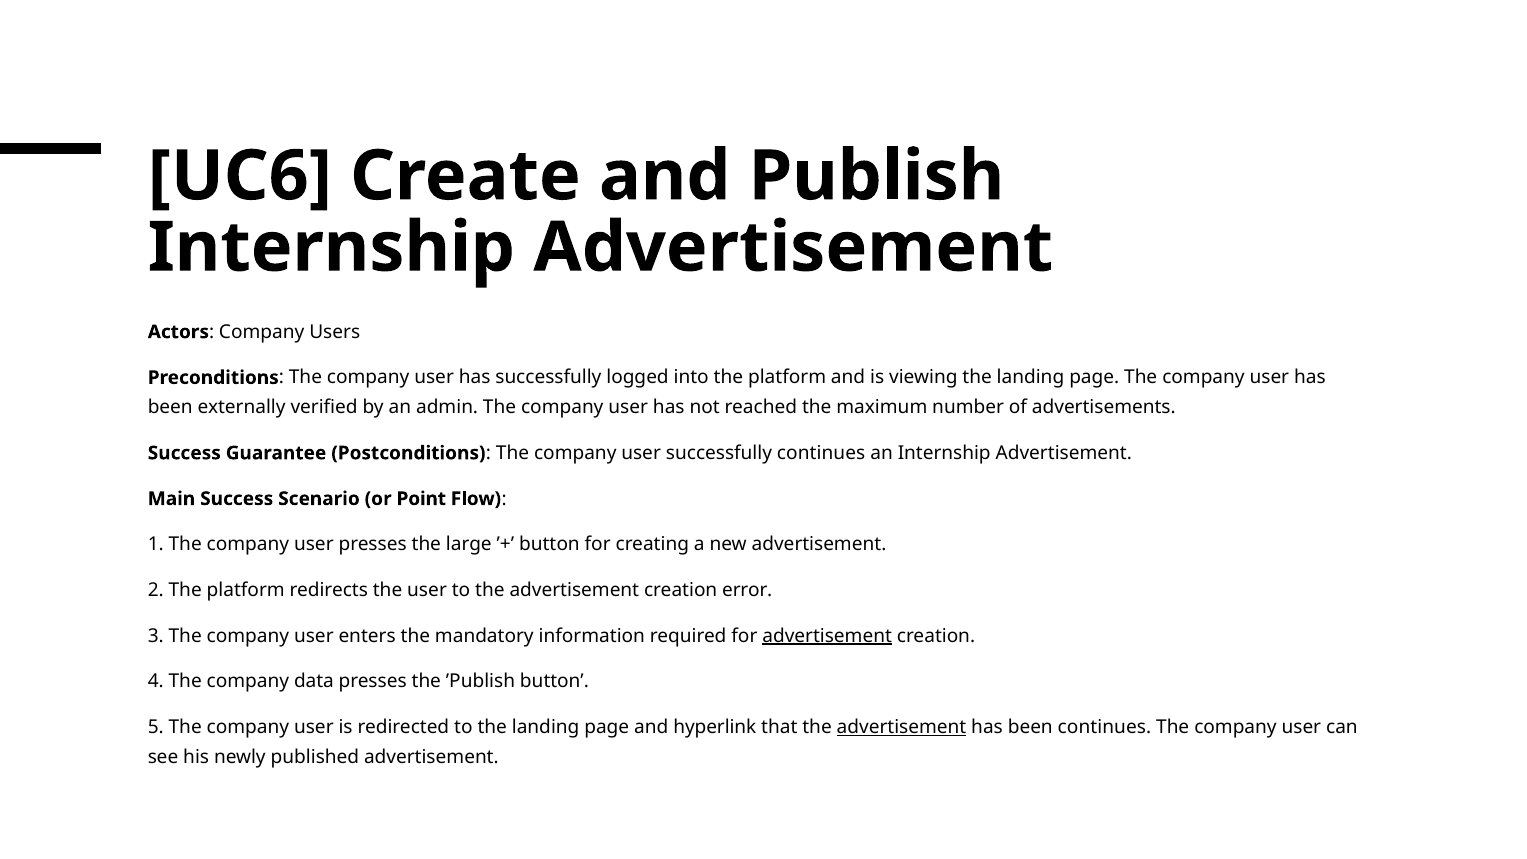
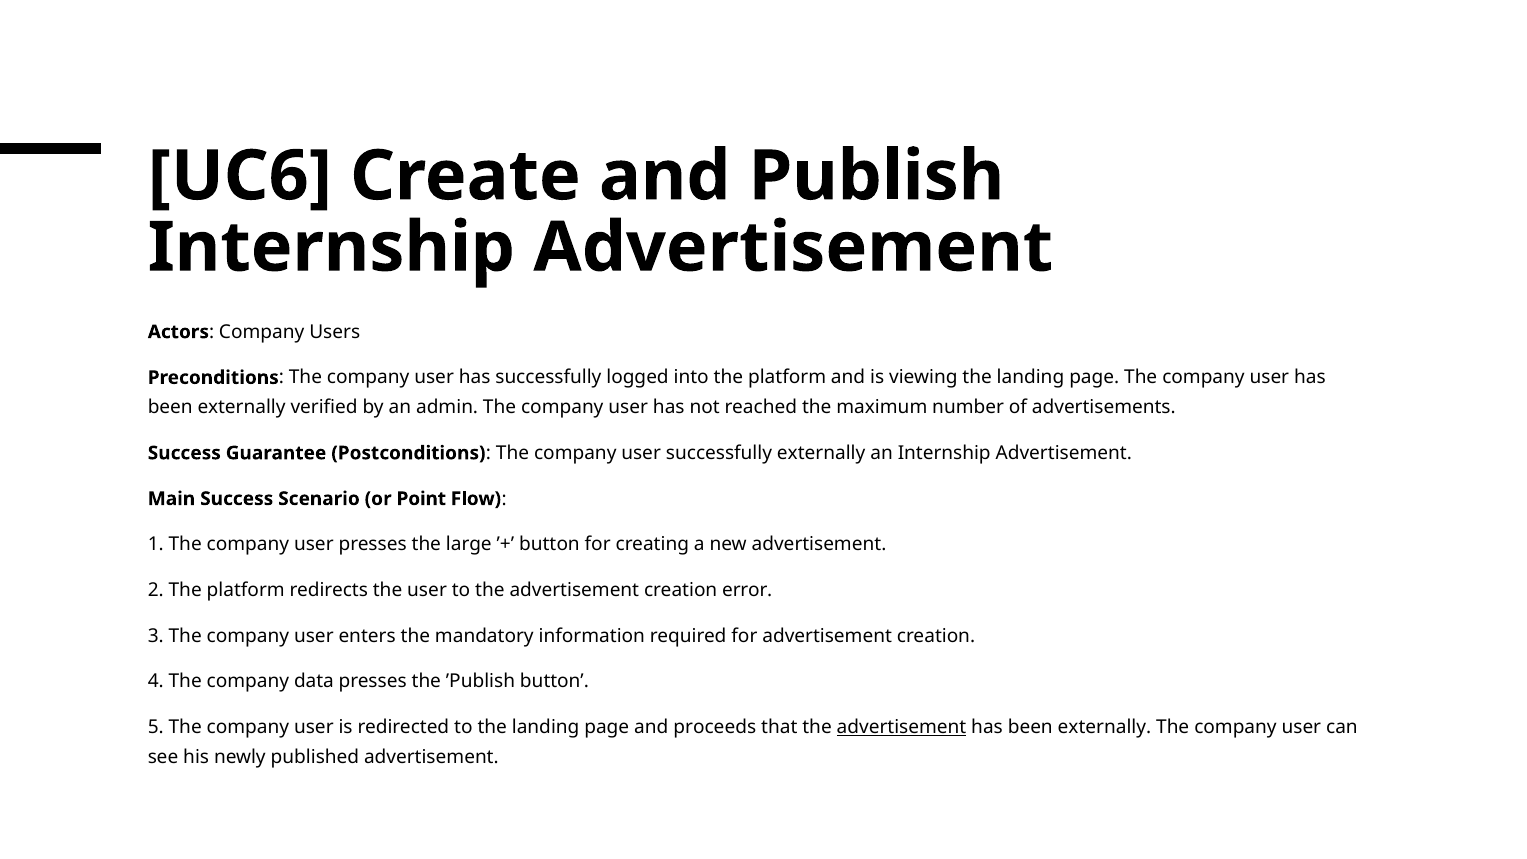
successfully continues: continues -> externally (821, 453)
advertisement underline: present -> none (827, 636)
hyperlink: hyperlink -> proceeds (715, 727)
continues: continues -> externally (1104, 727)
